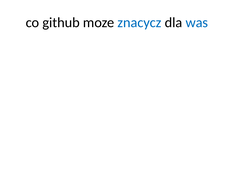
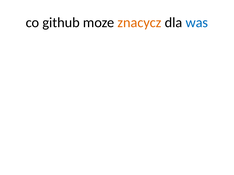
znacycz colour: blue -> orange (139, 23)
